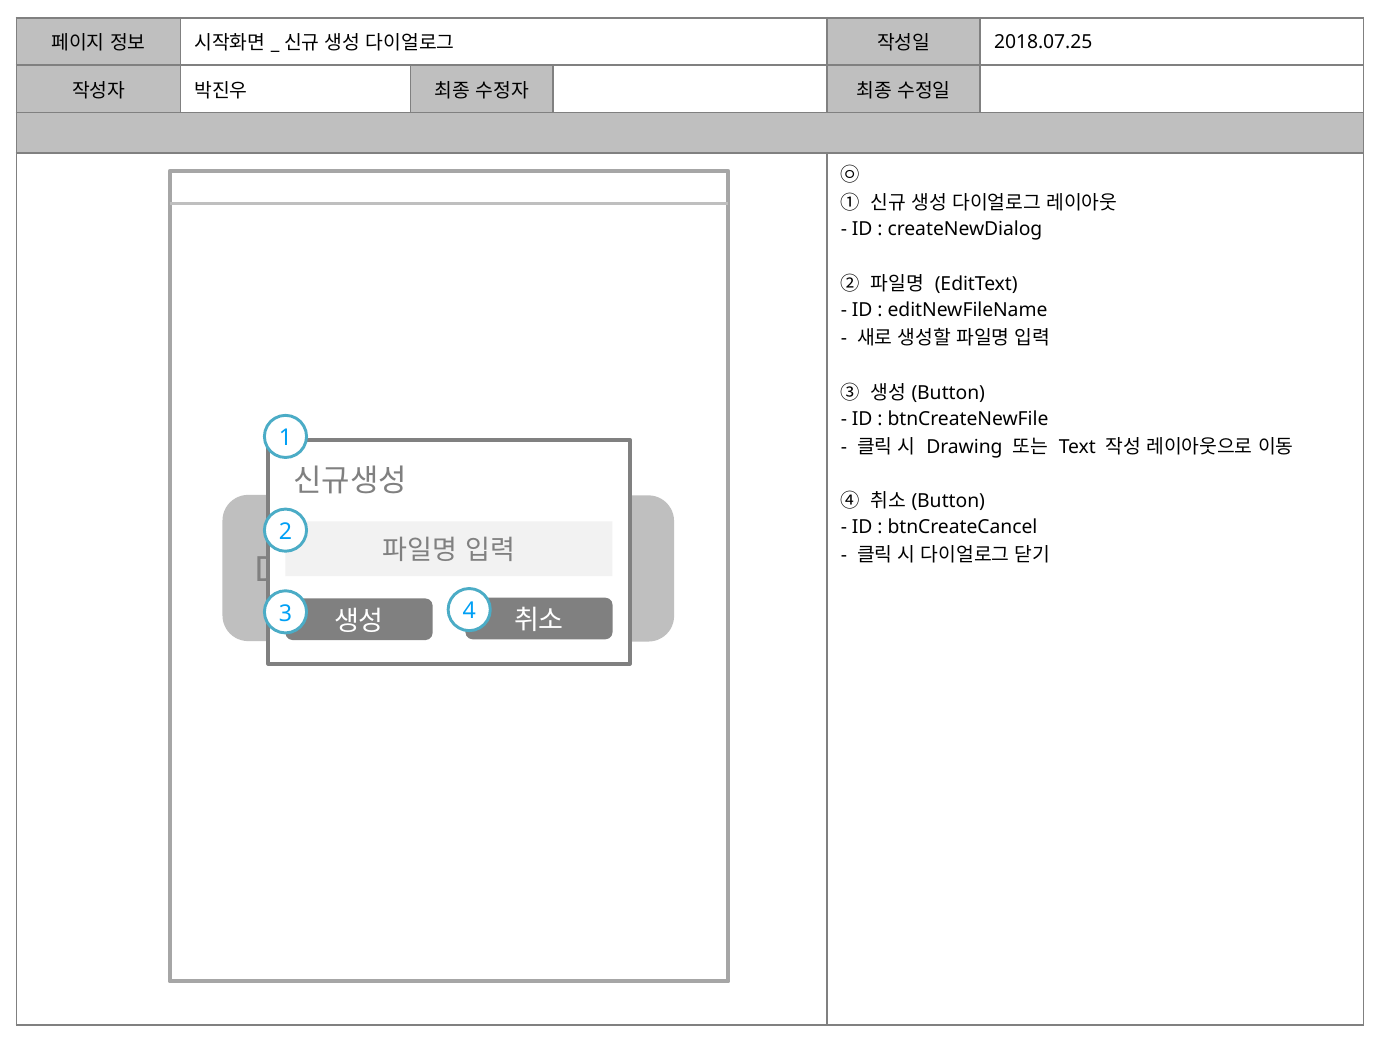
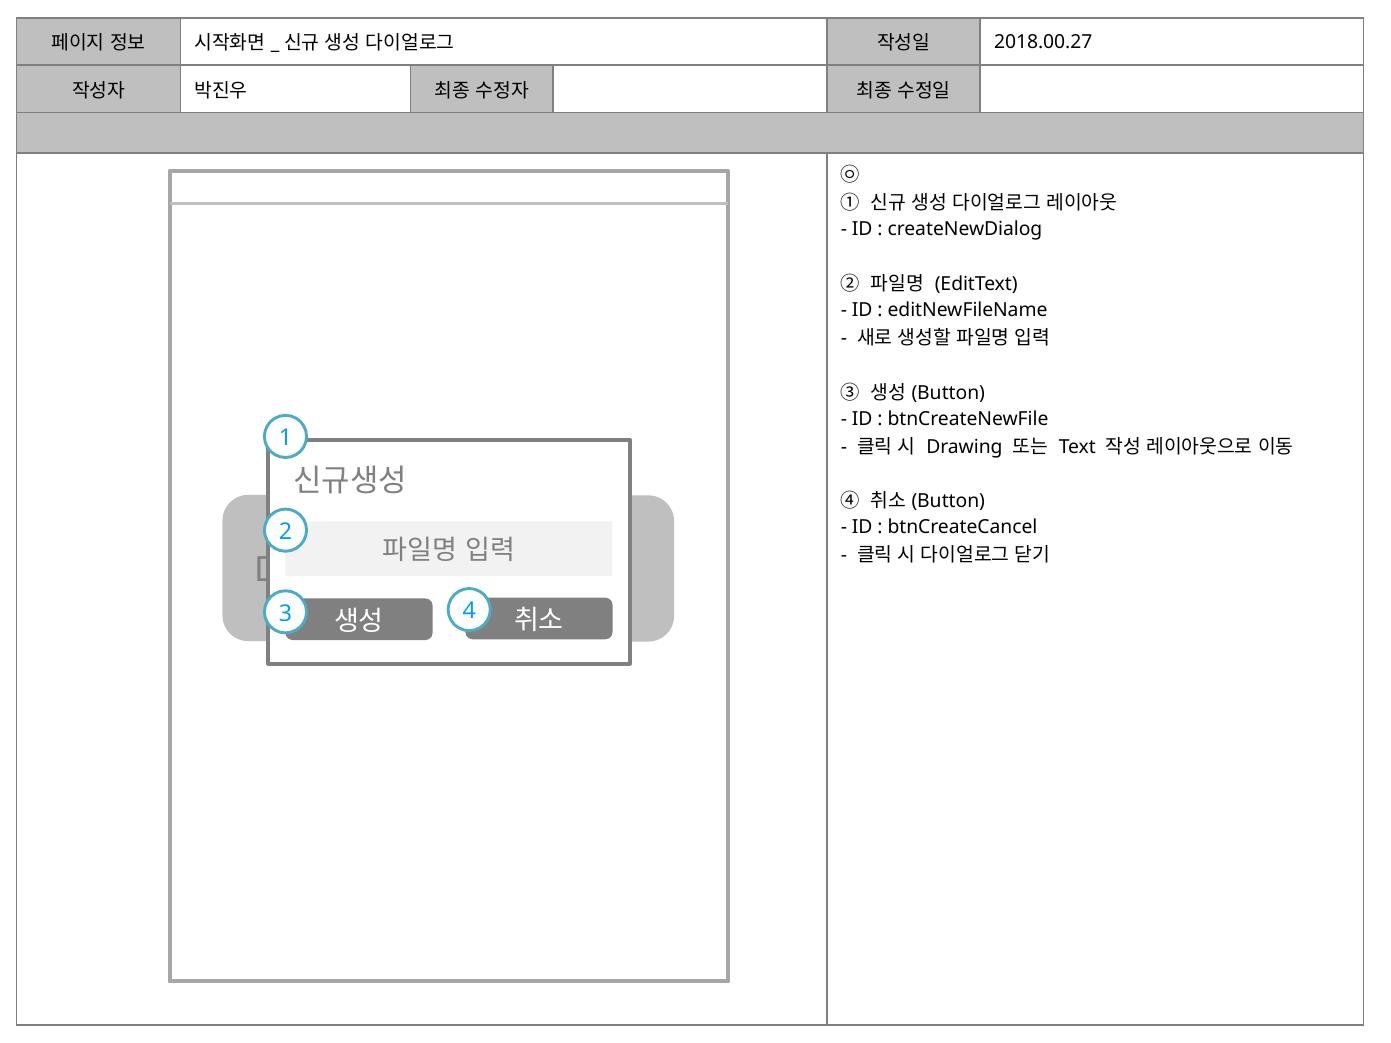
2018.07.25: 2018.07.25 -> 2018.00.27 (1043, 43)
